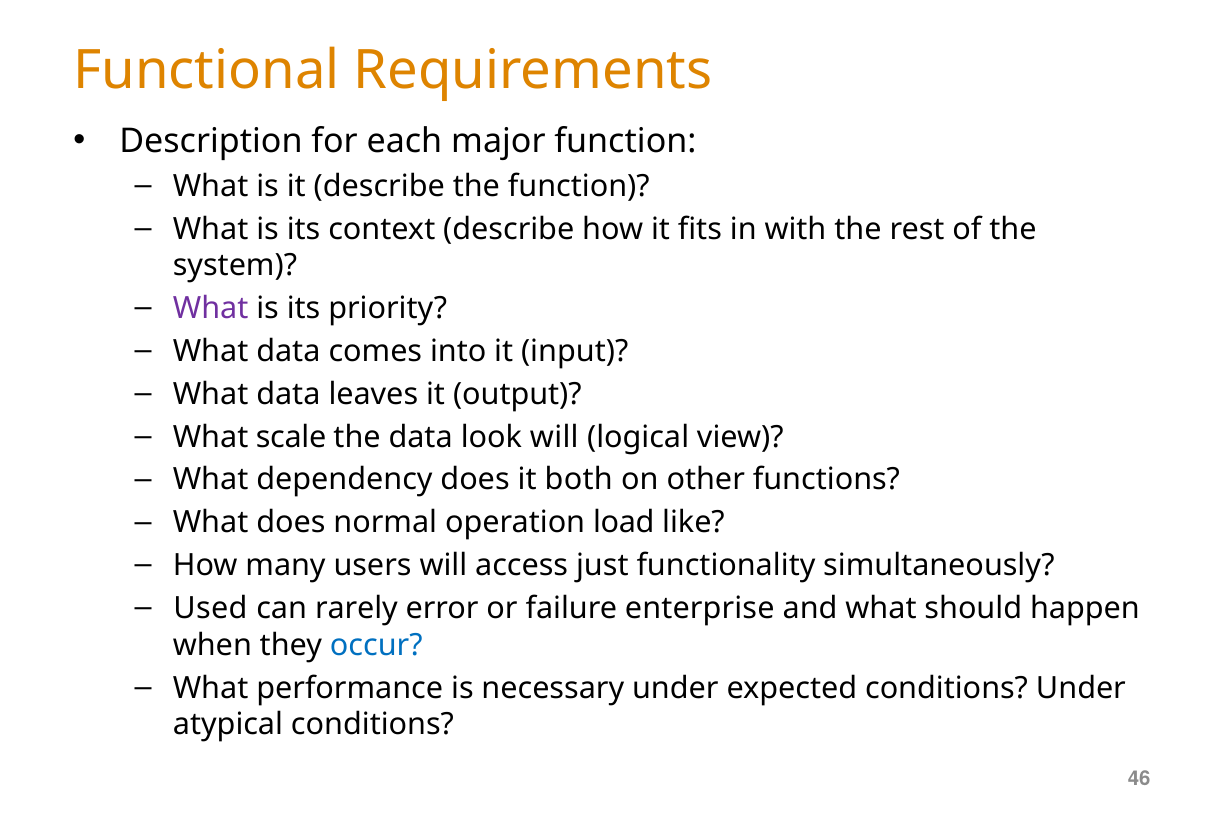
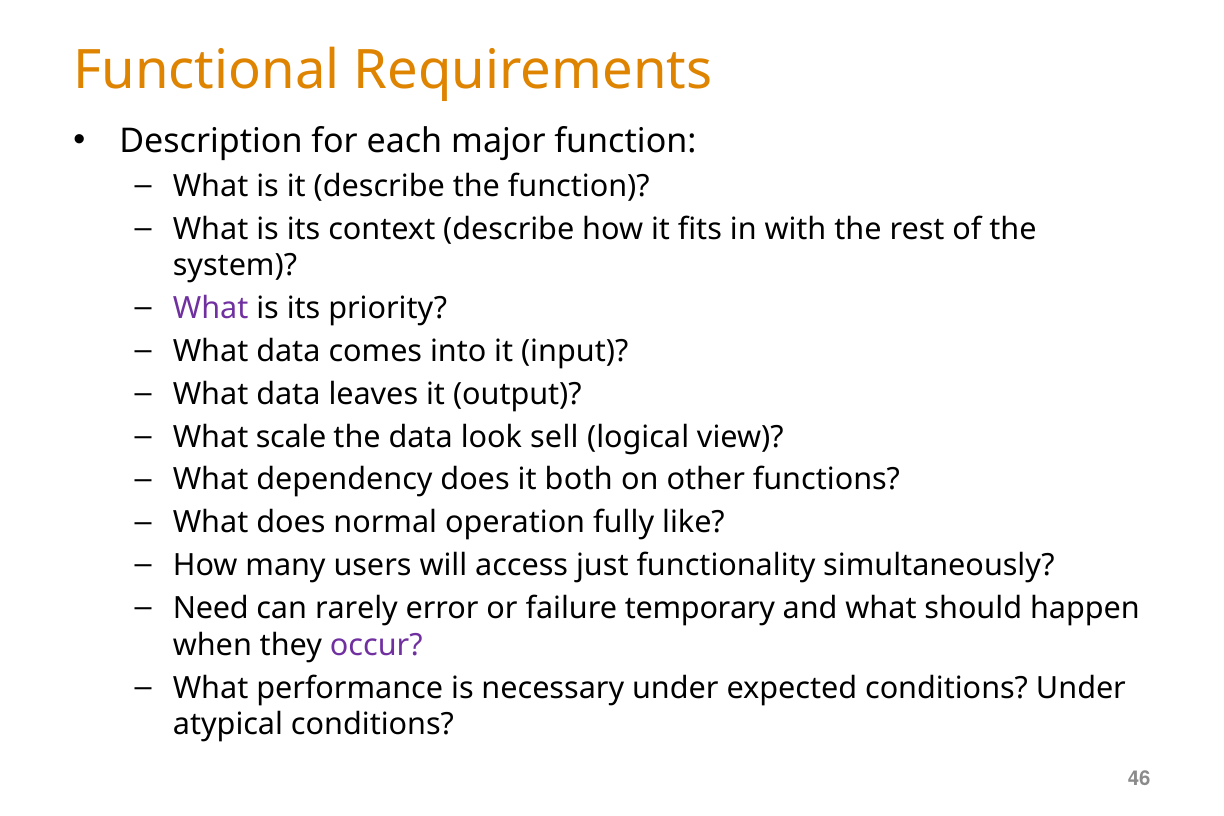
look will: will -> sell (554, 437)
load: load -> fully (624, 523)
Used: Used -> Need (211, 608)
enterprise: enterprise -> temporary (700, 608)
occur colour: blue -> purple (376, 645)
